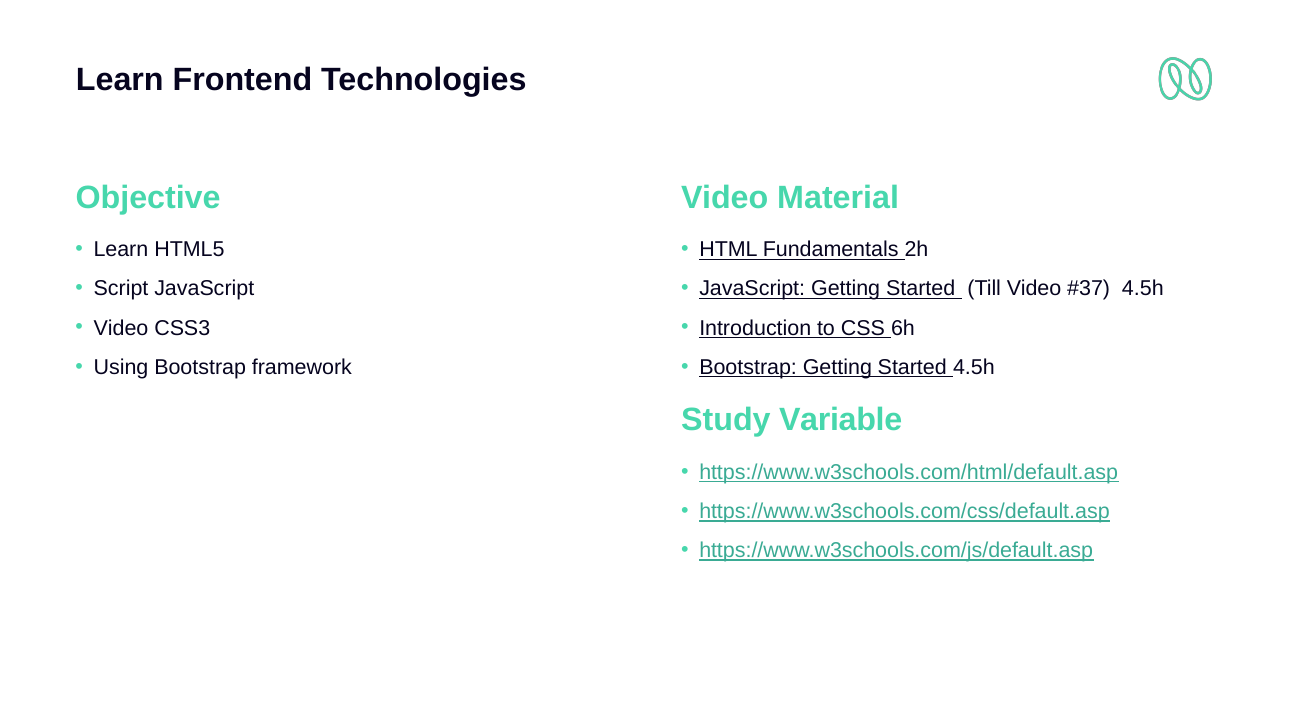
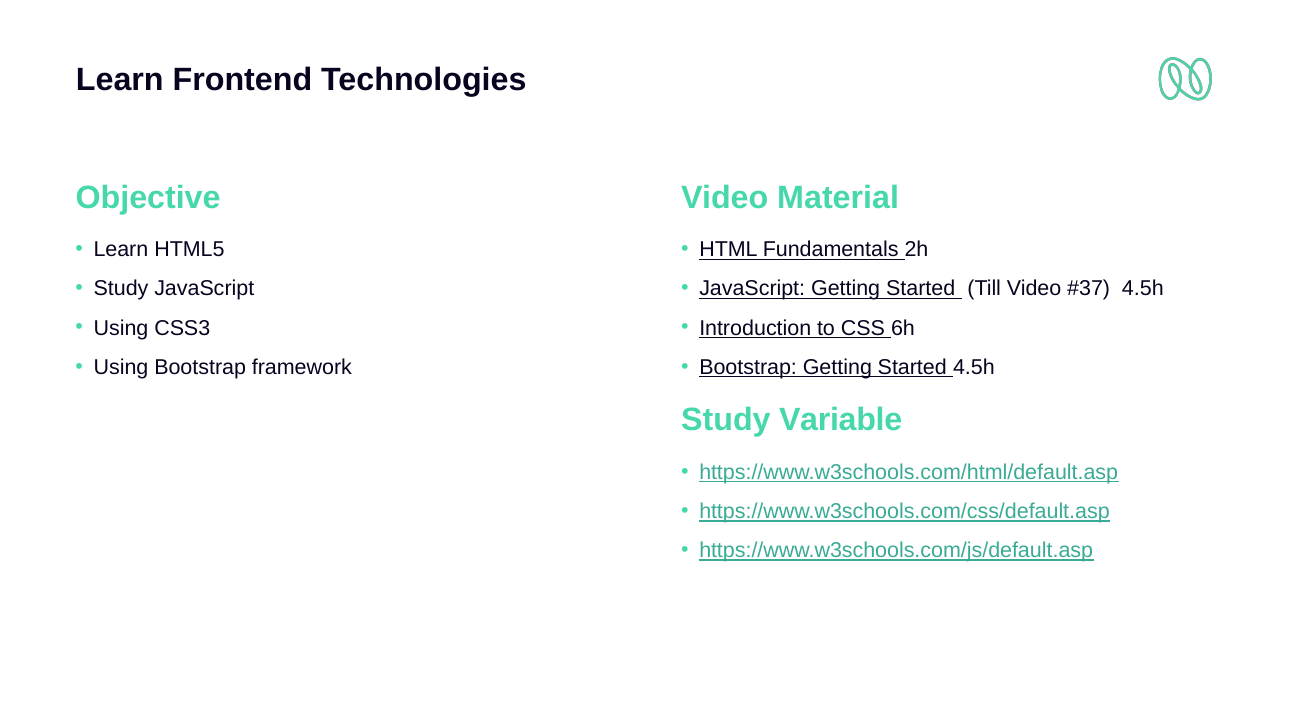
Script: Script -> Study (121, 289)
Video: Video -> Using (121, 328)
